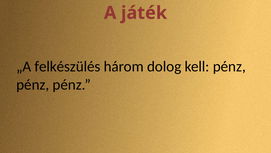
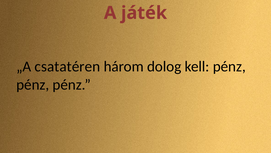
felkészülés: felkészülés -> csatatéren (67, 66)
